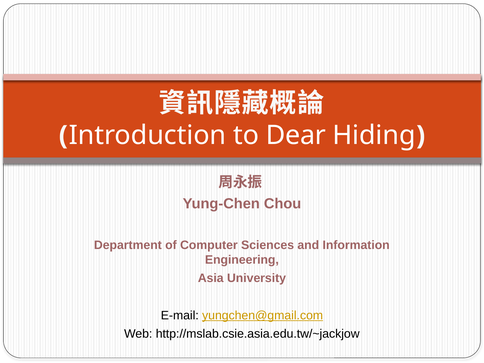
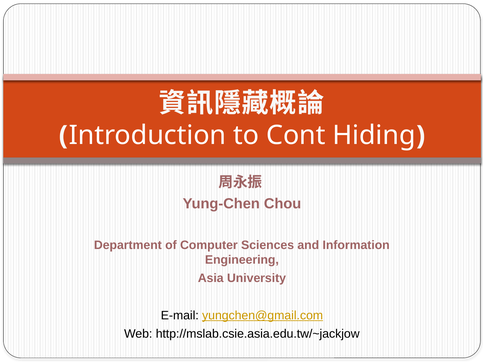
Dear: Dear -> Cont (296, 135)
